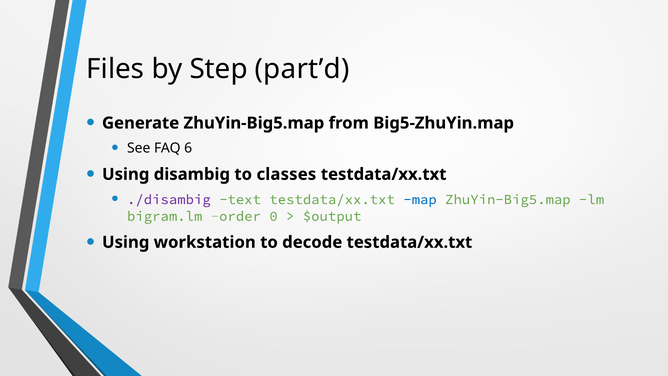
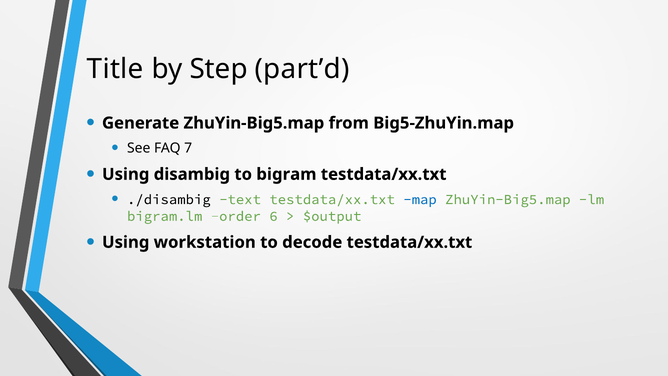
Files: Files -> Title (115, 69)
6: 6 -> 7 (188, 148)
classes: classes -> bigram (286, 174)
./disambig colour: purple -> black (169, 199)
0: 0 -> 6 (274, 216)
